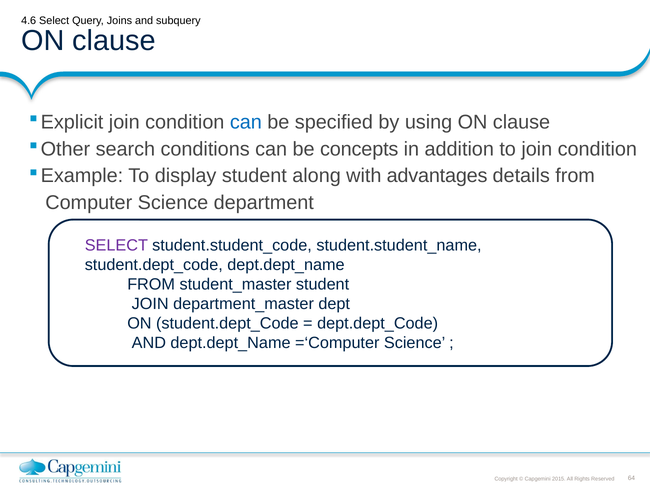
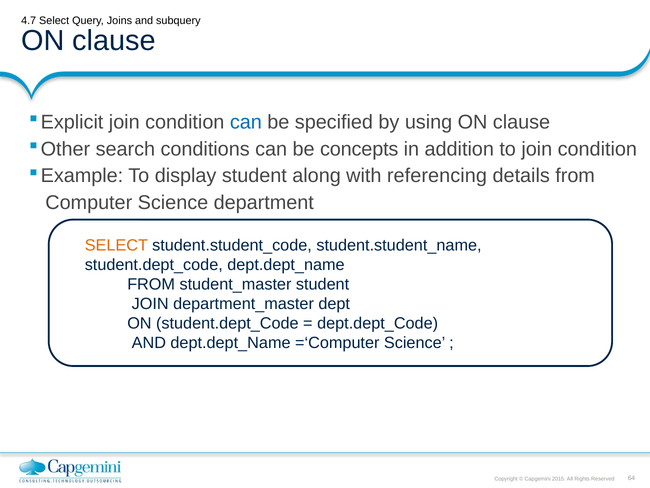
4.6: 4.6 -> 4.7 (29, 21)
advantages: advantages -> referencing (437, 176)
SELECT colour: purple -> orange (116, 245)
